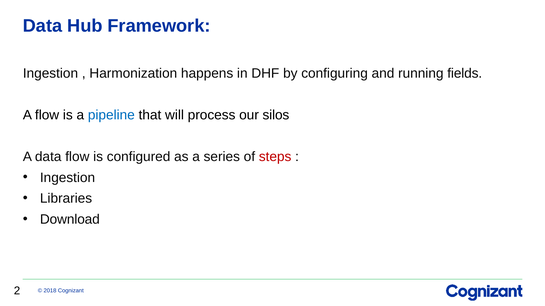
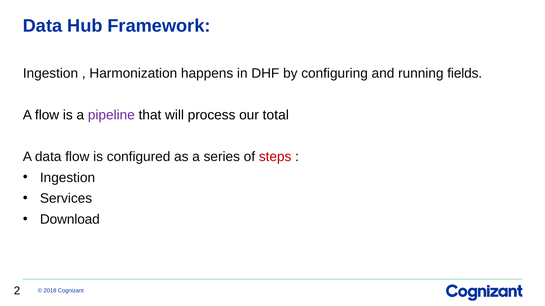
pipeline colour: blue -> purple (111, 115)
silos: silos -> total (276, 115)
Libraries: Libraries -> Services (66, 199)
